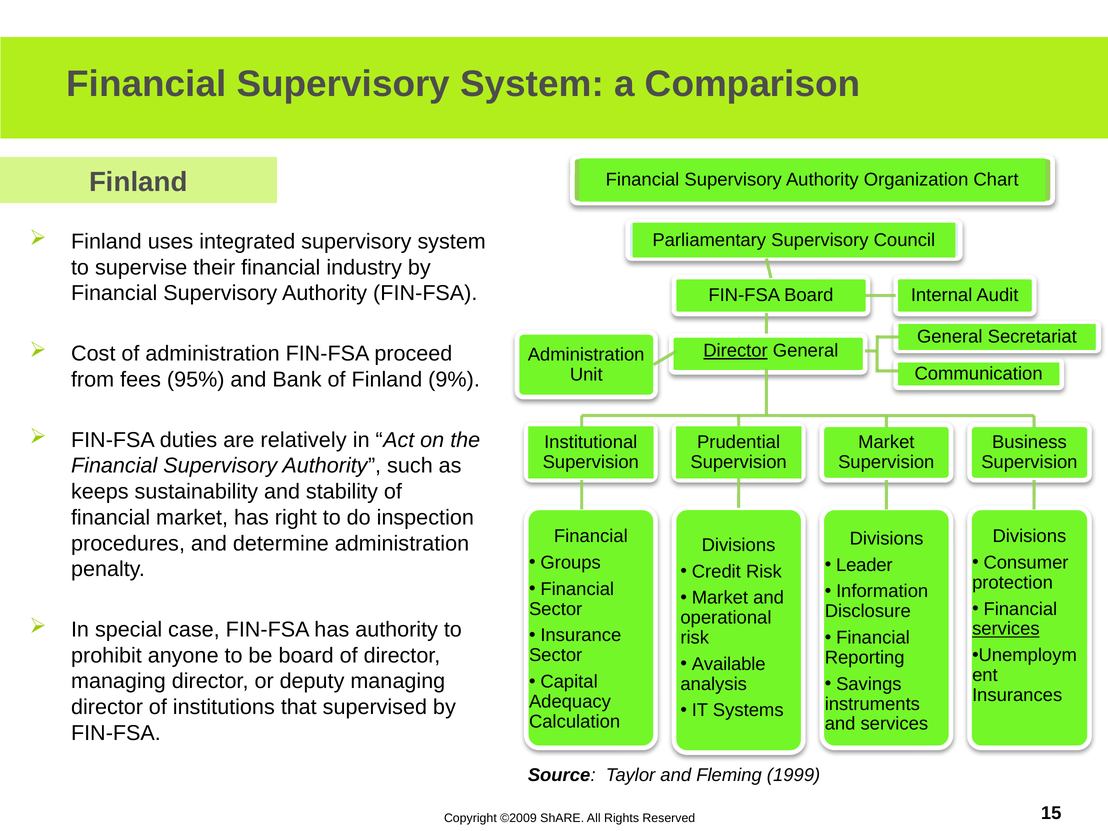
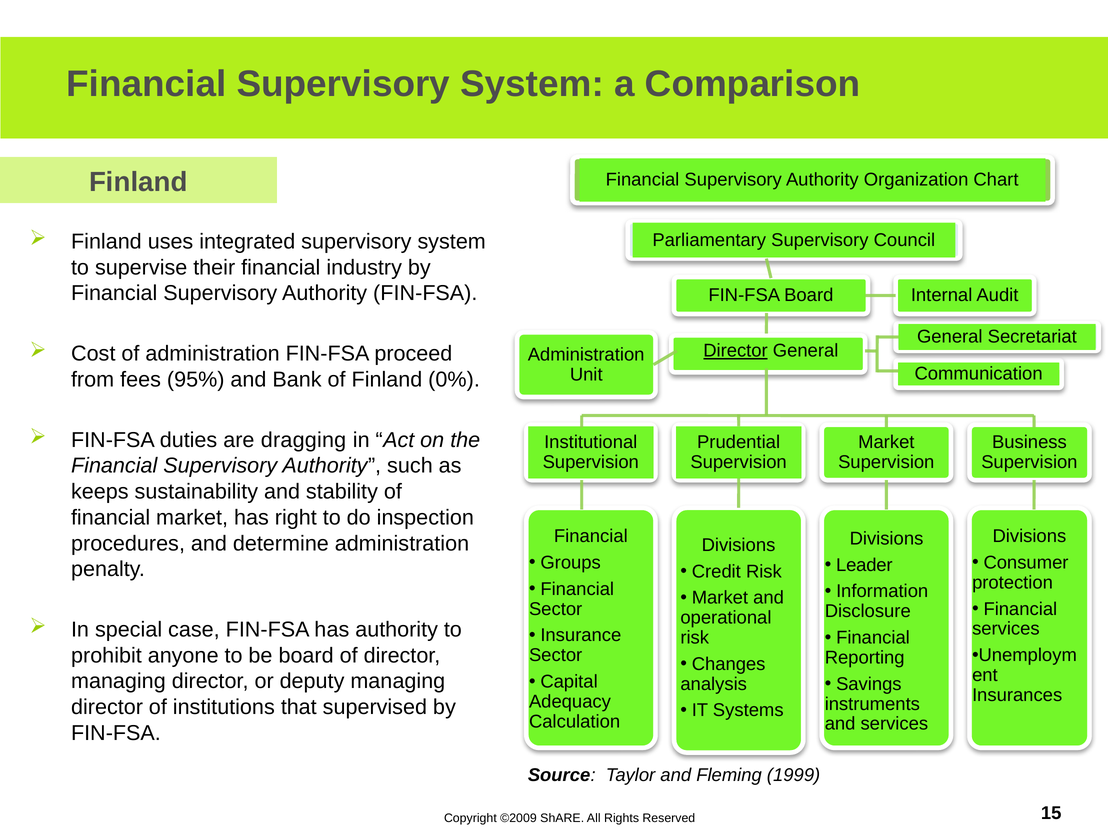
9%: 9% -> 0% (454, 380)
relatively: relatively -> dragging (304, 440)
services underline: present -> none (1006, 629)
Available: Available -> Changes (729, 664)
